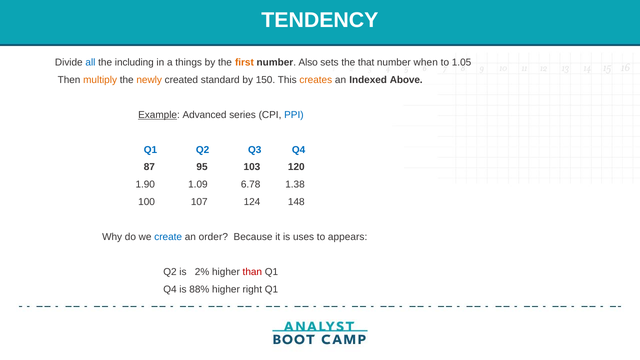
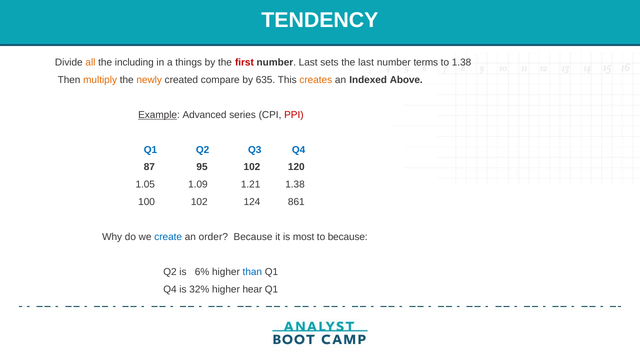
all colour: blue -> orange (90, 62)
first colour: orange -> red (244, 62)
number Also: Also -> Last (308, 62)
the that: that -> last (366, 62)
when: when -> terms (426, 62)
to 1.05: 1.05 -> 1.38 (462, 62)
standard: standard -> compare (220, 80)
150: 150 -> 635 (265, 80)
PPI colour: blue -> red (294, 115)
95 103: 103 -> 102 (252, 167)
1.90: 1.90 -> 1.05 (145, 185)
6.78: 6.78 -> 1.21 (251, 185)
100 107: 107 -> 102 (199, 202)
148: 148 -> 861 (296, 202)
uses: uses -> most (304, 237)
to appears: appears -> because (348, 237)
2%: 2% -> 6% (202, 272)
than colour: red -> blue (252, 272)
88%: 88% -> 32% (199, 290)
right: right -> hear (252, 290)
